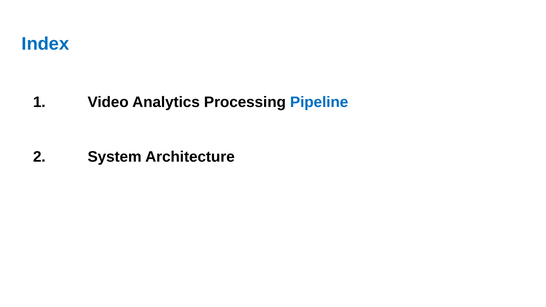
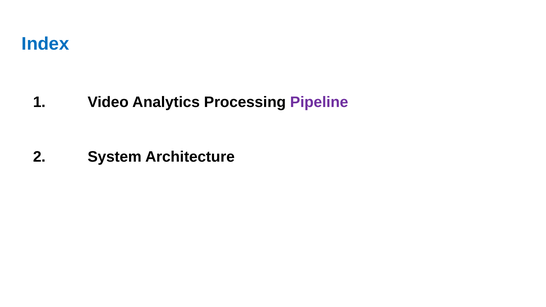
Pipeline colour: blue -> purple (319, 102)
